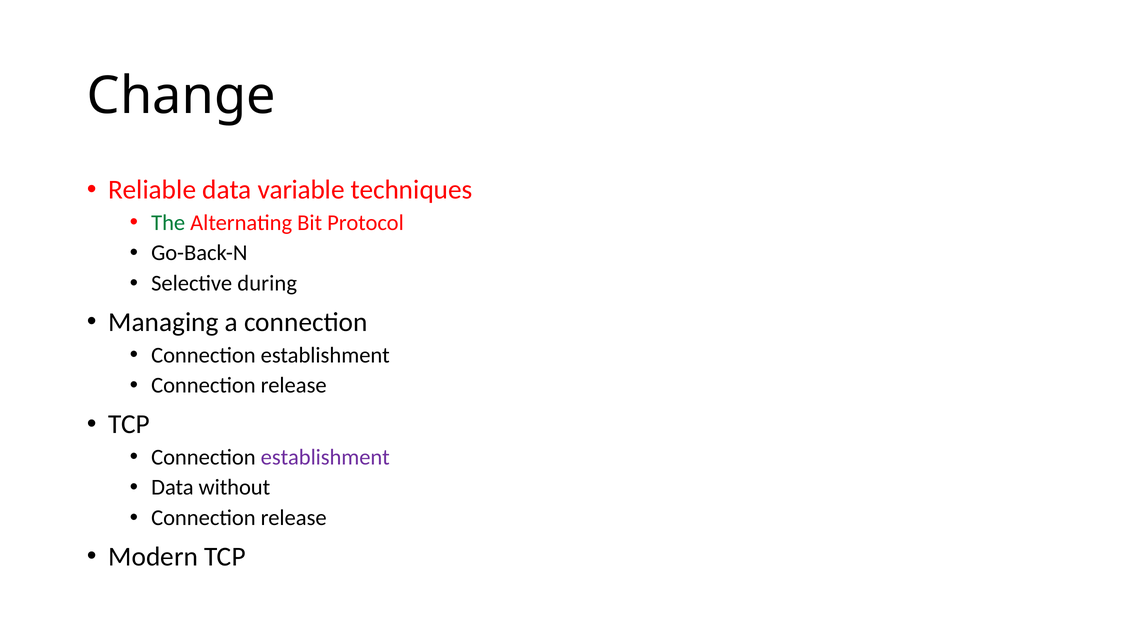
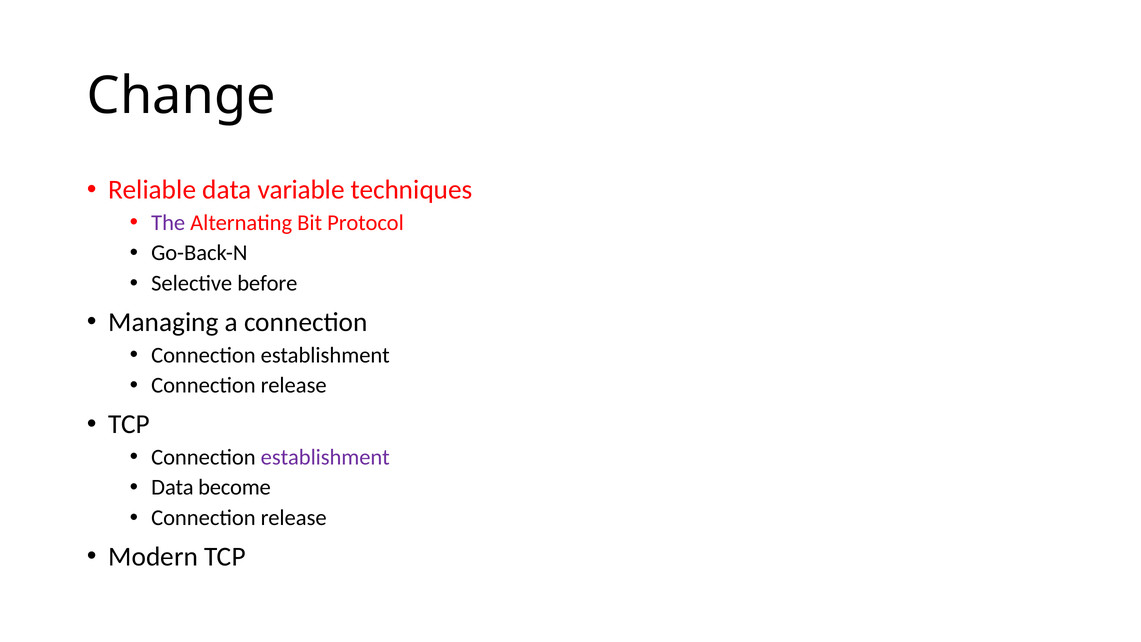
The colour: green -> purple (168, 223)
during: during -> before (267, 283)
without: without -> become (234, 487)
